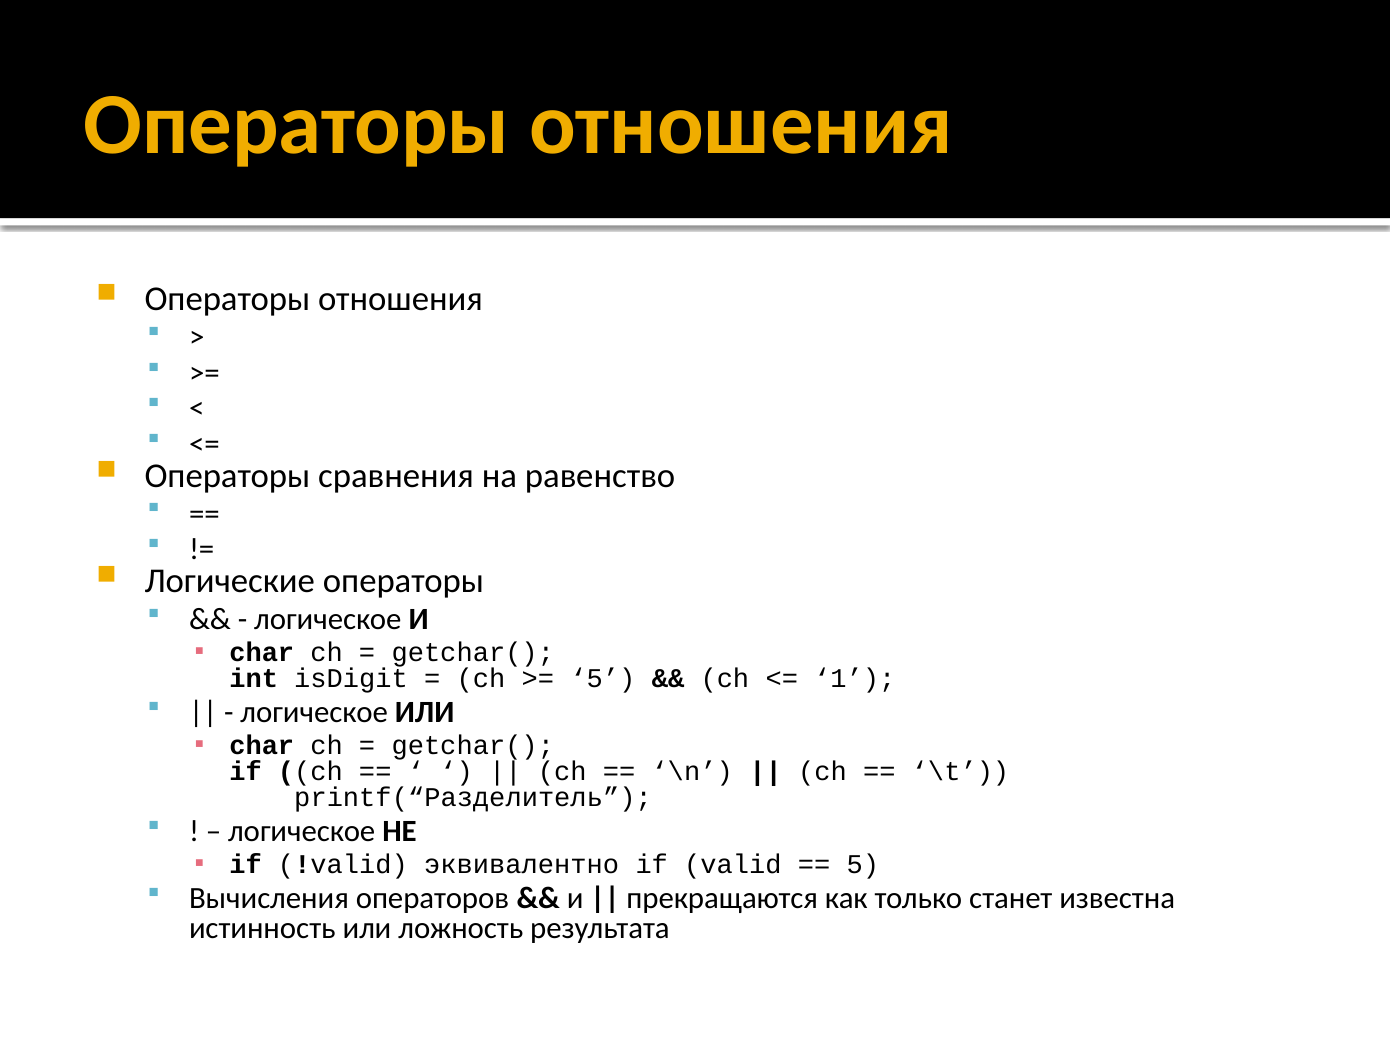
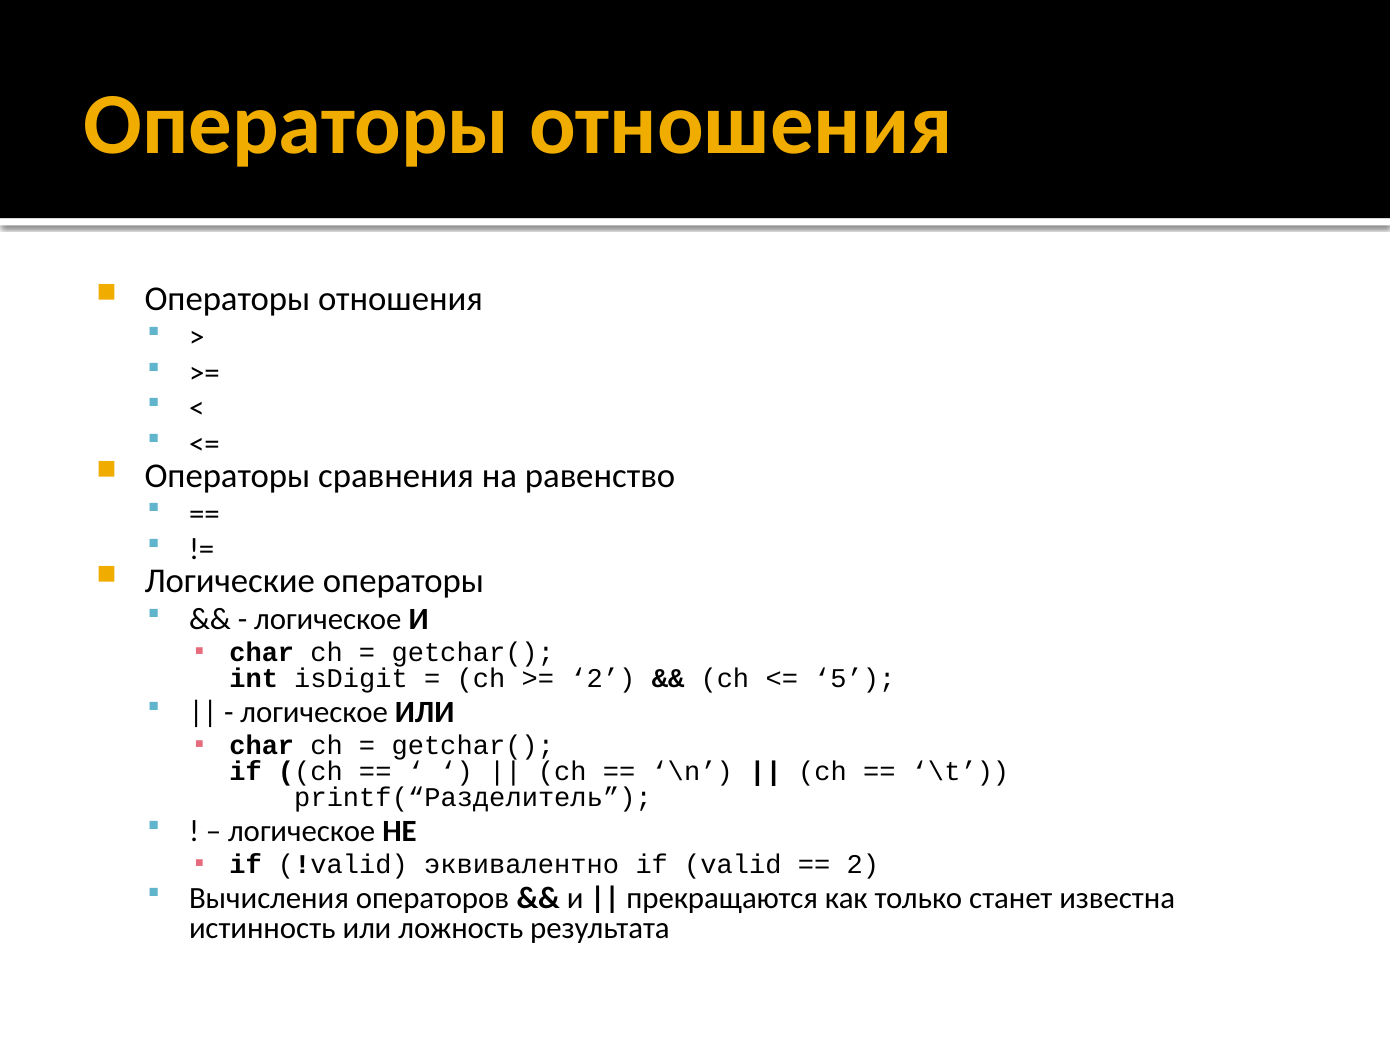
5: 5 -> 2 (603, 678)
1: 1 -> 5 (855, 678)
5: 5 -> 2 (863, 864)
